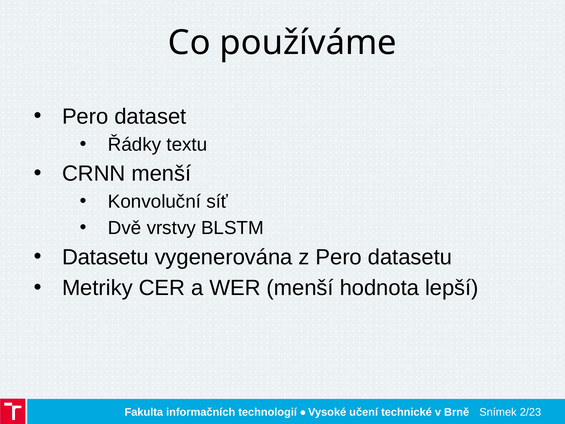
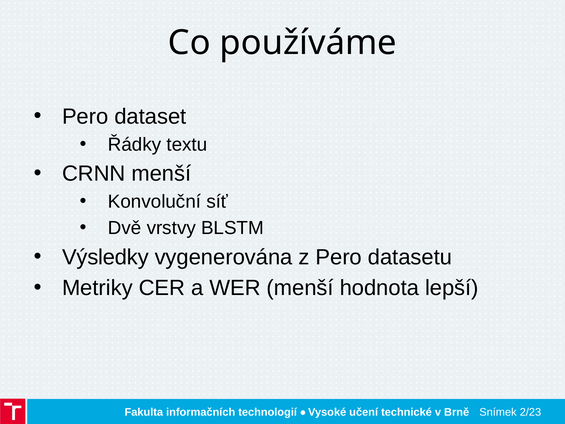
Datasetu: Datasetu -> Výsledky (105, 257)
